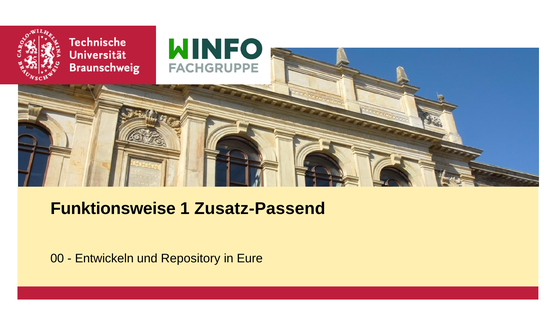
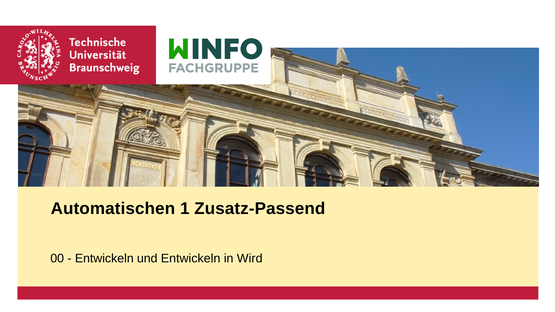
Funktionsweise: Funktionsweise -> Automatischen (113, 209)
und Repository: Repository -> Entwickeln (191, 259)
Eure: Eure -> Wird (250, 259)
